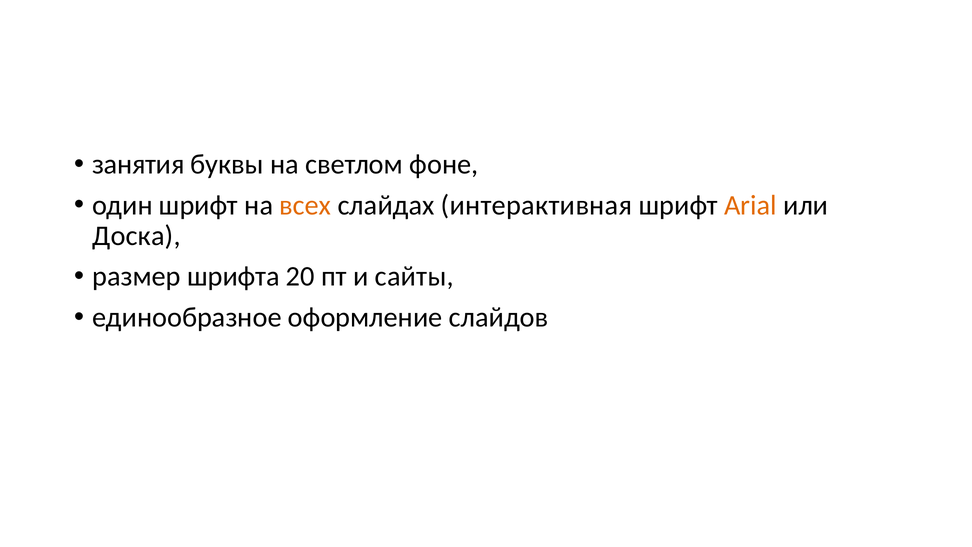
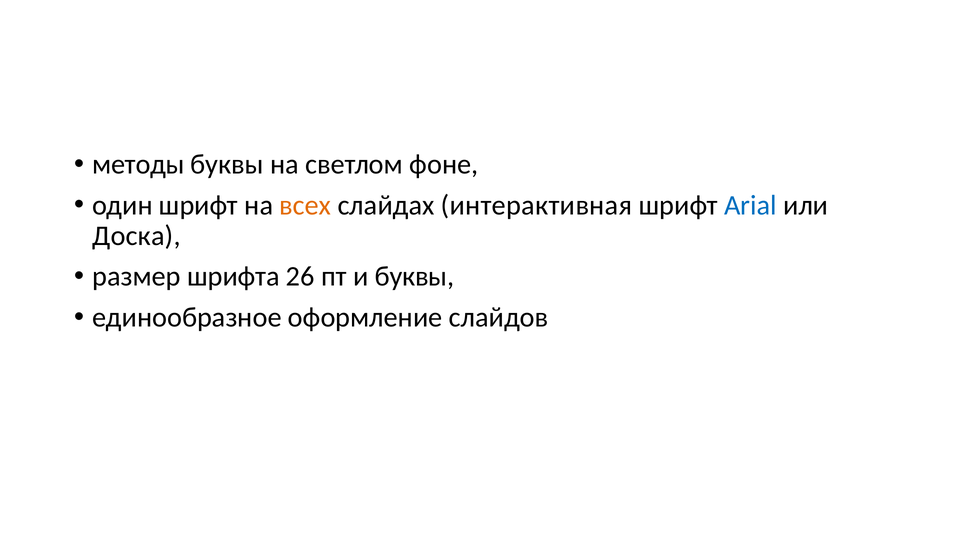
занятия: занятия -> методы (138, 164)
Arial colour: orange -> blue (750, 205)
20: 20 -> 26 (300, 276)
и сайты: сайты -> буквы (415, 276)
